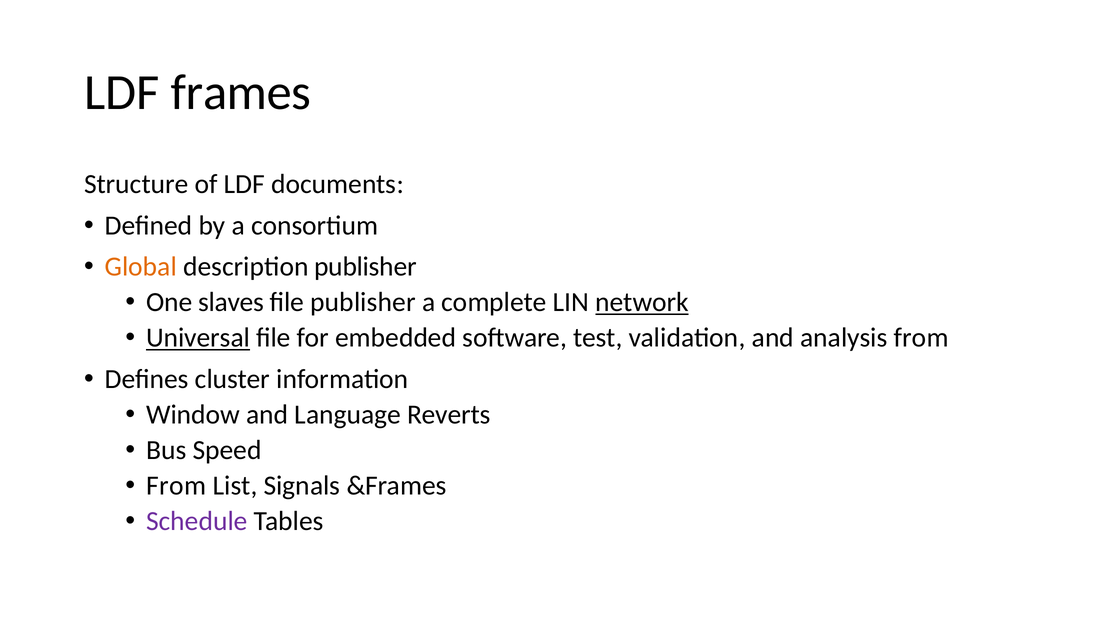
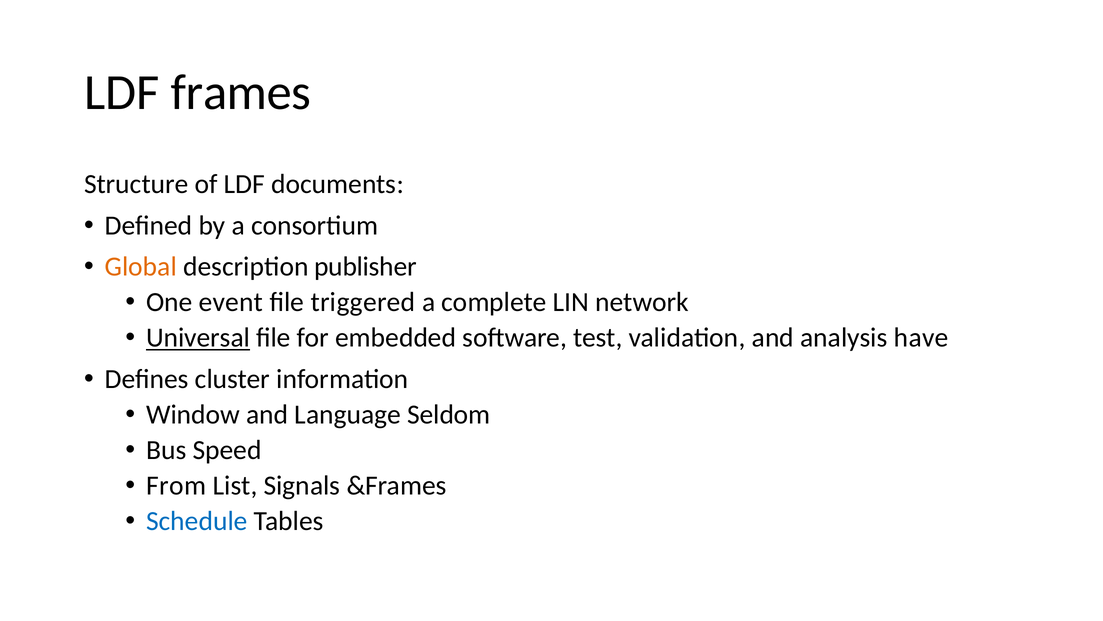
slaves: slaves -> event (231, 302)
file publisher: publisher -> triggered (363, 302)
network underline: present -> none (642, 302)
analysis from: from -> have (921, 338)
Reverts: Reverts -> Seldom (449, 414)
Schedule colour: purple -> blue (197, 521)
